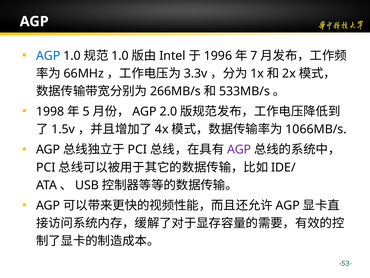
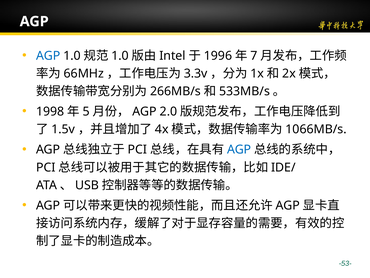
AGP colour: purple -> blue (239, 149)
